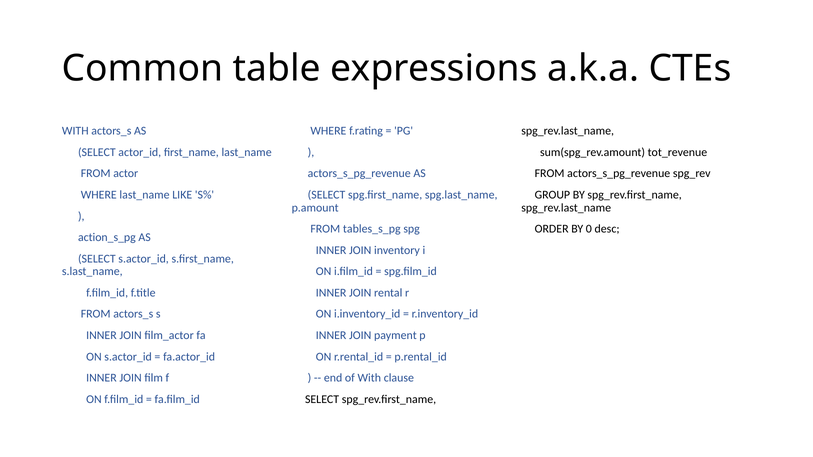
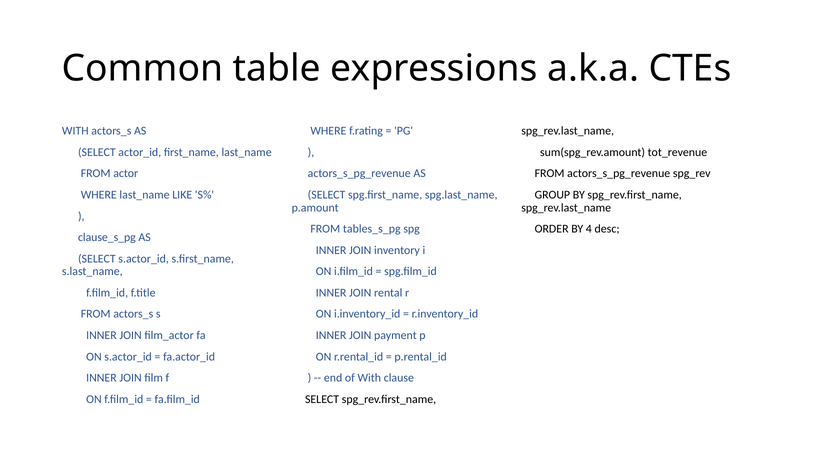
0: 0 -> 4 (589, 229)
action_s_pg: action_s_pg -> clause_s_pg (107, 238)
